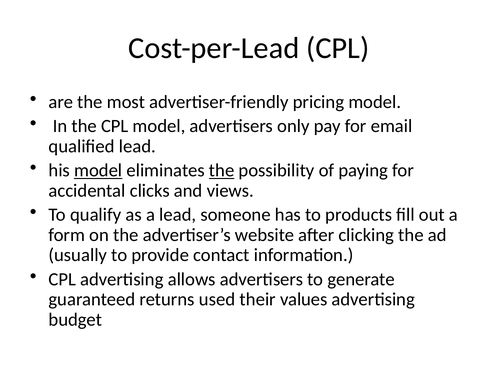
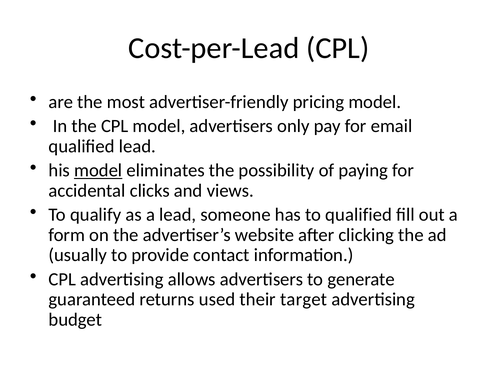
the underline: present -> none (222, 171)
to products: products -> qualified (359, 215)
values: values -> target (304, 300)
